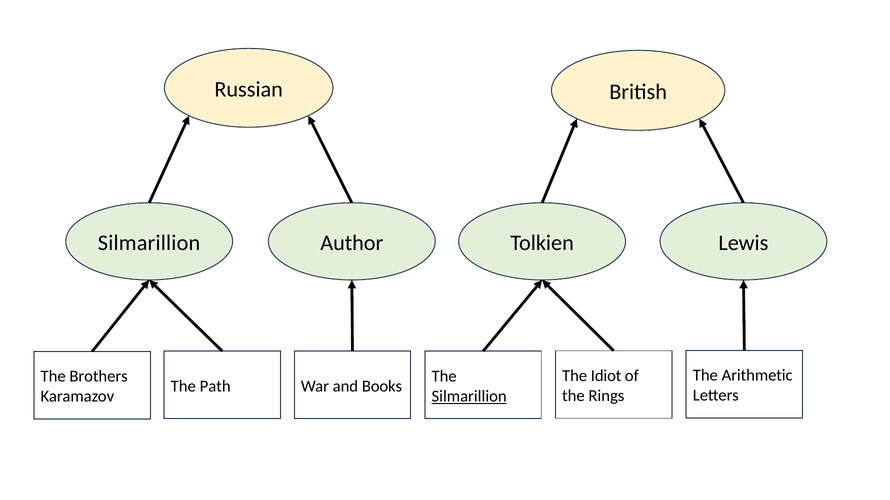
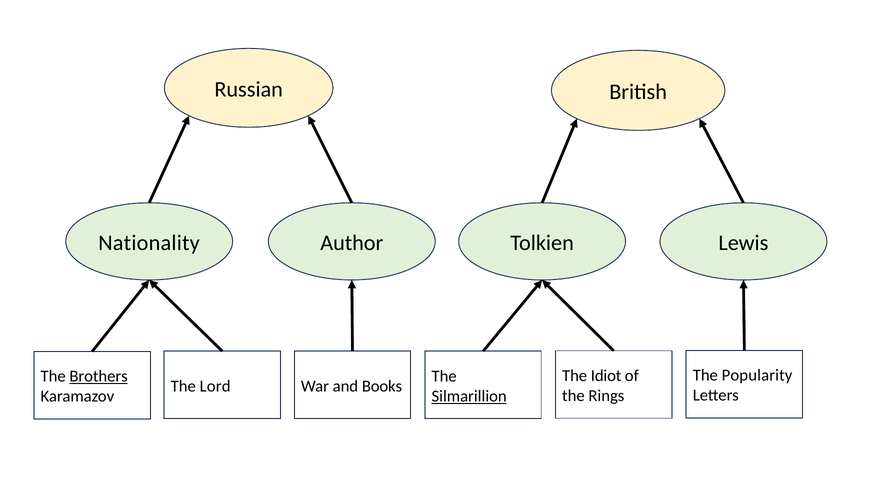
Silmarillion: Silmarillion -> Nationality (149, 243)
Arithmetic: Arithmetic -> Popularity (757, 376)
Brothers underline: none -> present (99, 377)
Path: Path -> Lord (215, 387)
